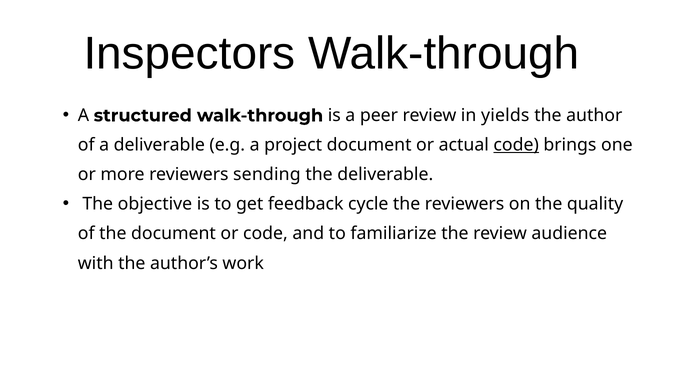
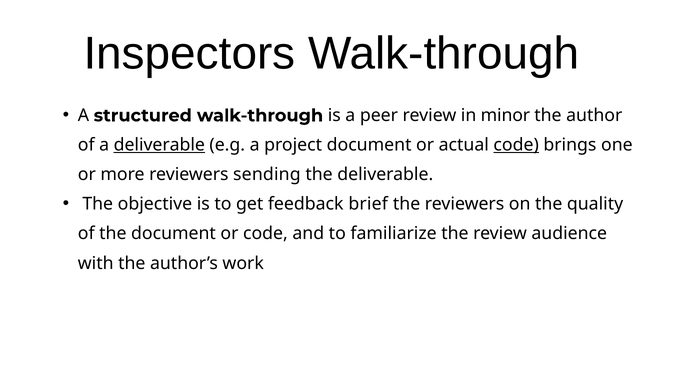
yields: yields -> minor (505, 116)
deliverable underline: none -> present (159, 145)
cycle: cycle -> brief (368, 204)
